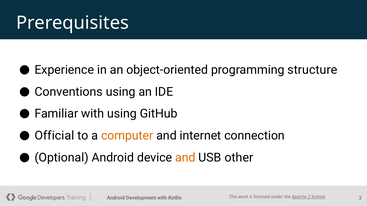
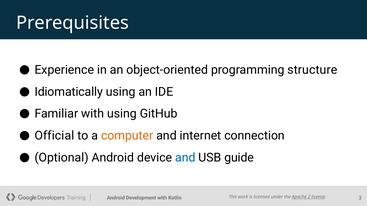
Conventions: Conventions -> Idiomatically (69, 92)
and colour: orange -> blue (185, 158)
other: other -> guide (239, 158)
